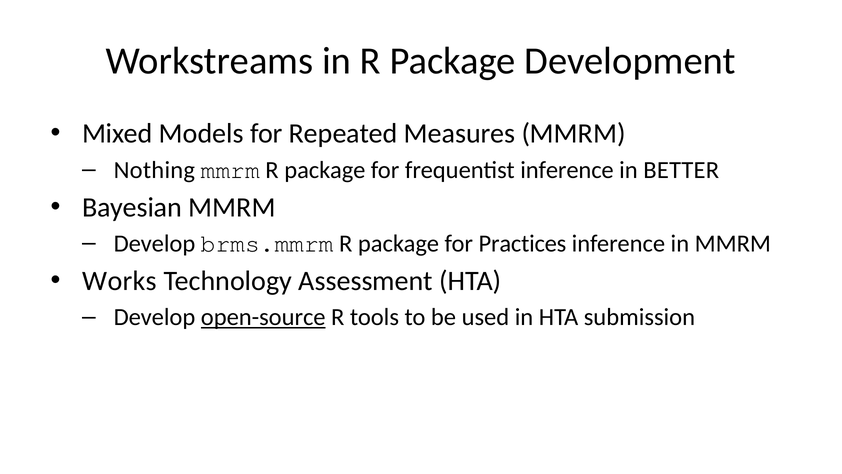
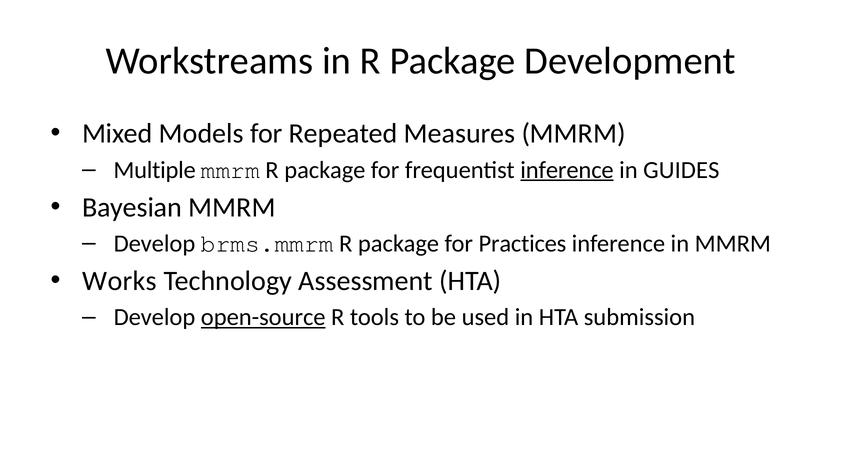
Nothing: Nothing -> Multiple (155, 170)
inference underline: none -> present (567, 170)
BETTER: BETTER -> GUIDES (681, 170)
